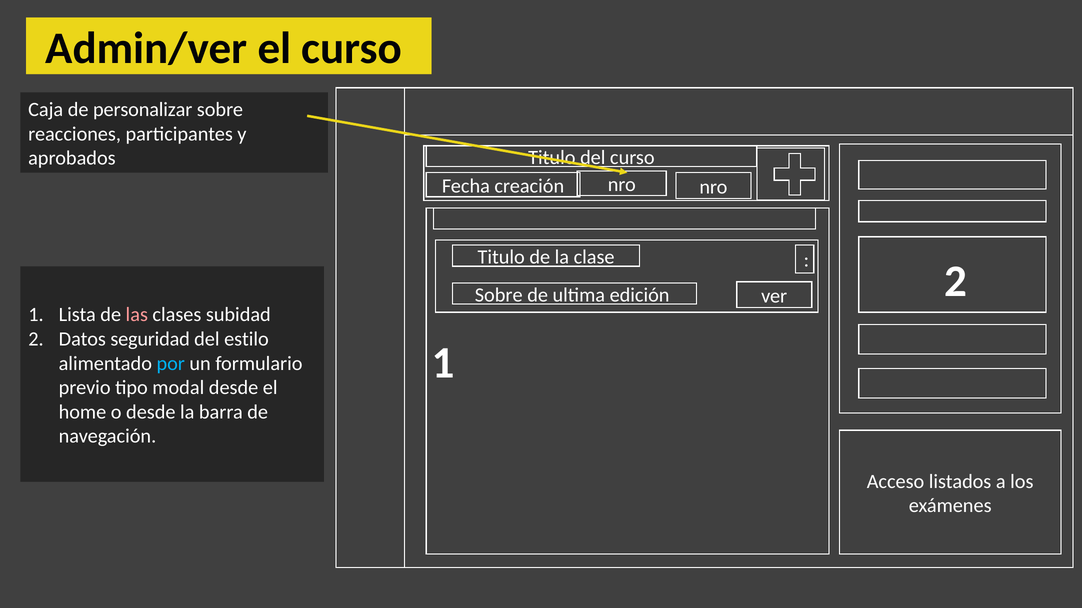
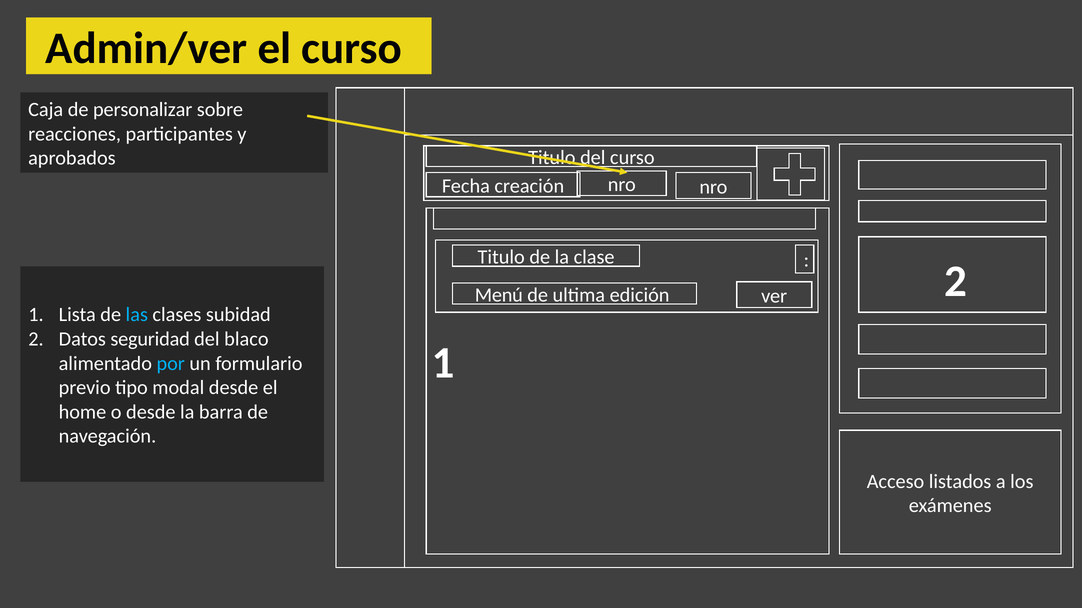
Sobre: Sobre -> Menú (499, 295)
las colour: pink -> light blue (137, 315)
estilo: estilo -> blaco (246, 339)
